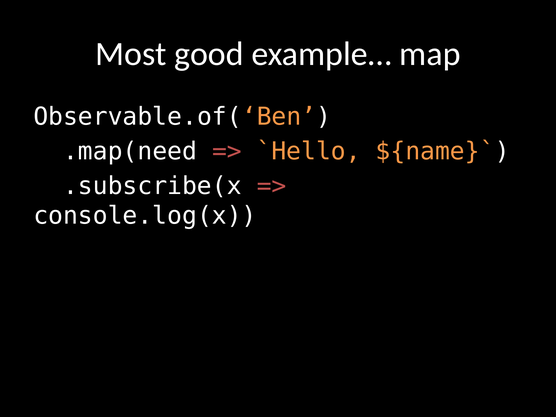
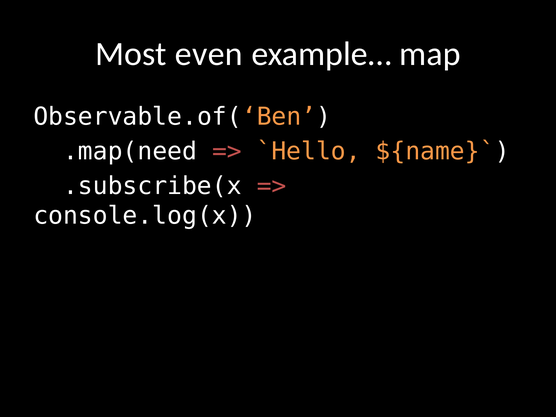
good: good -> even (209, 54)
